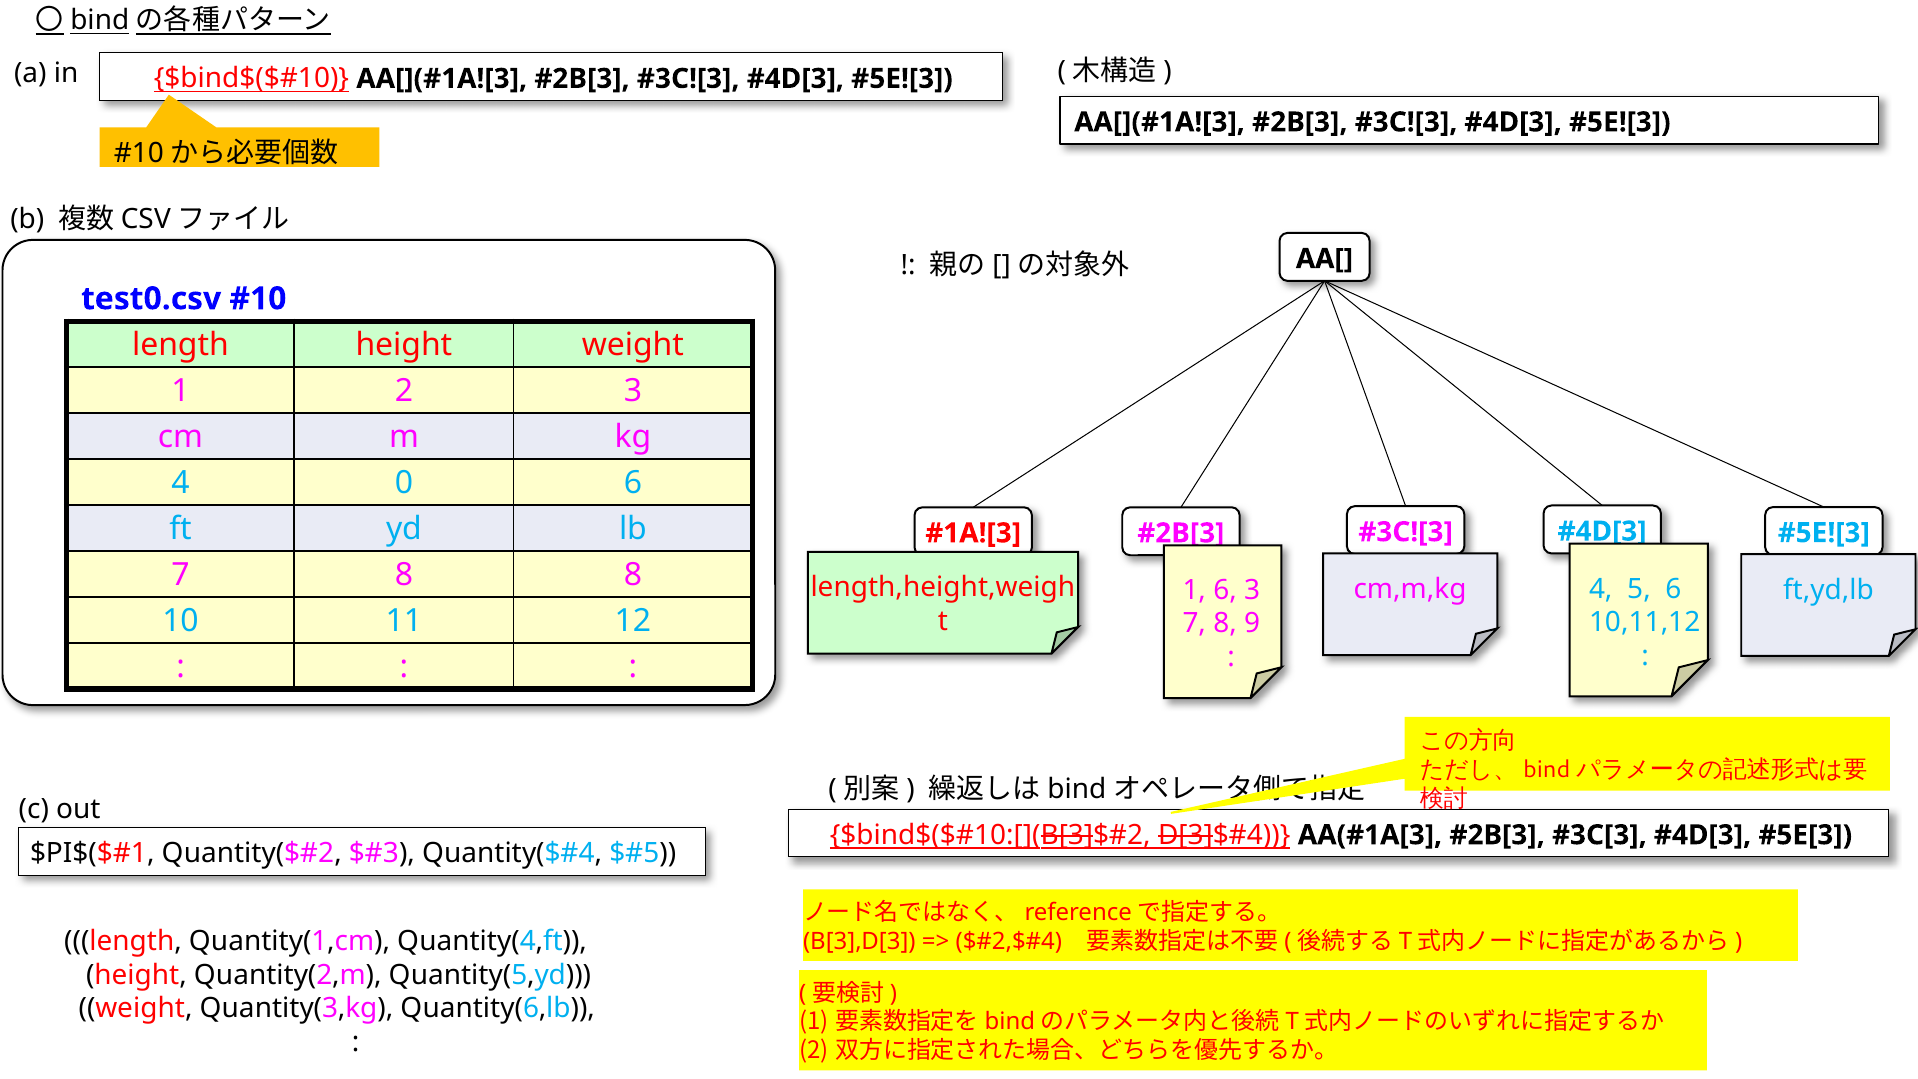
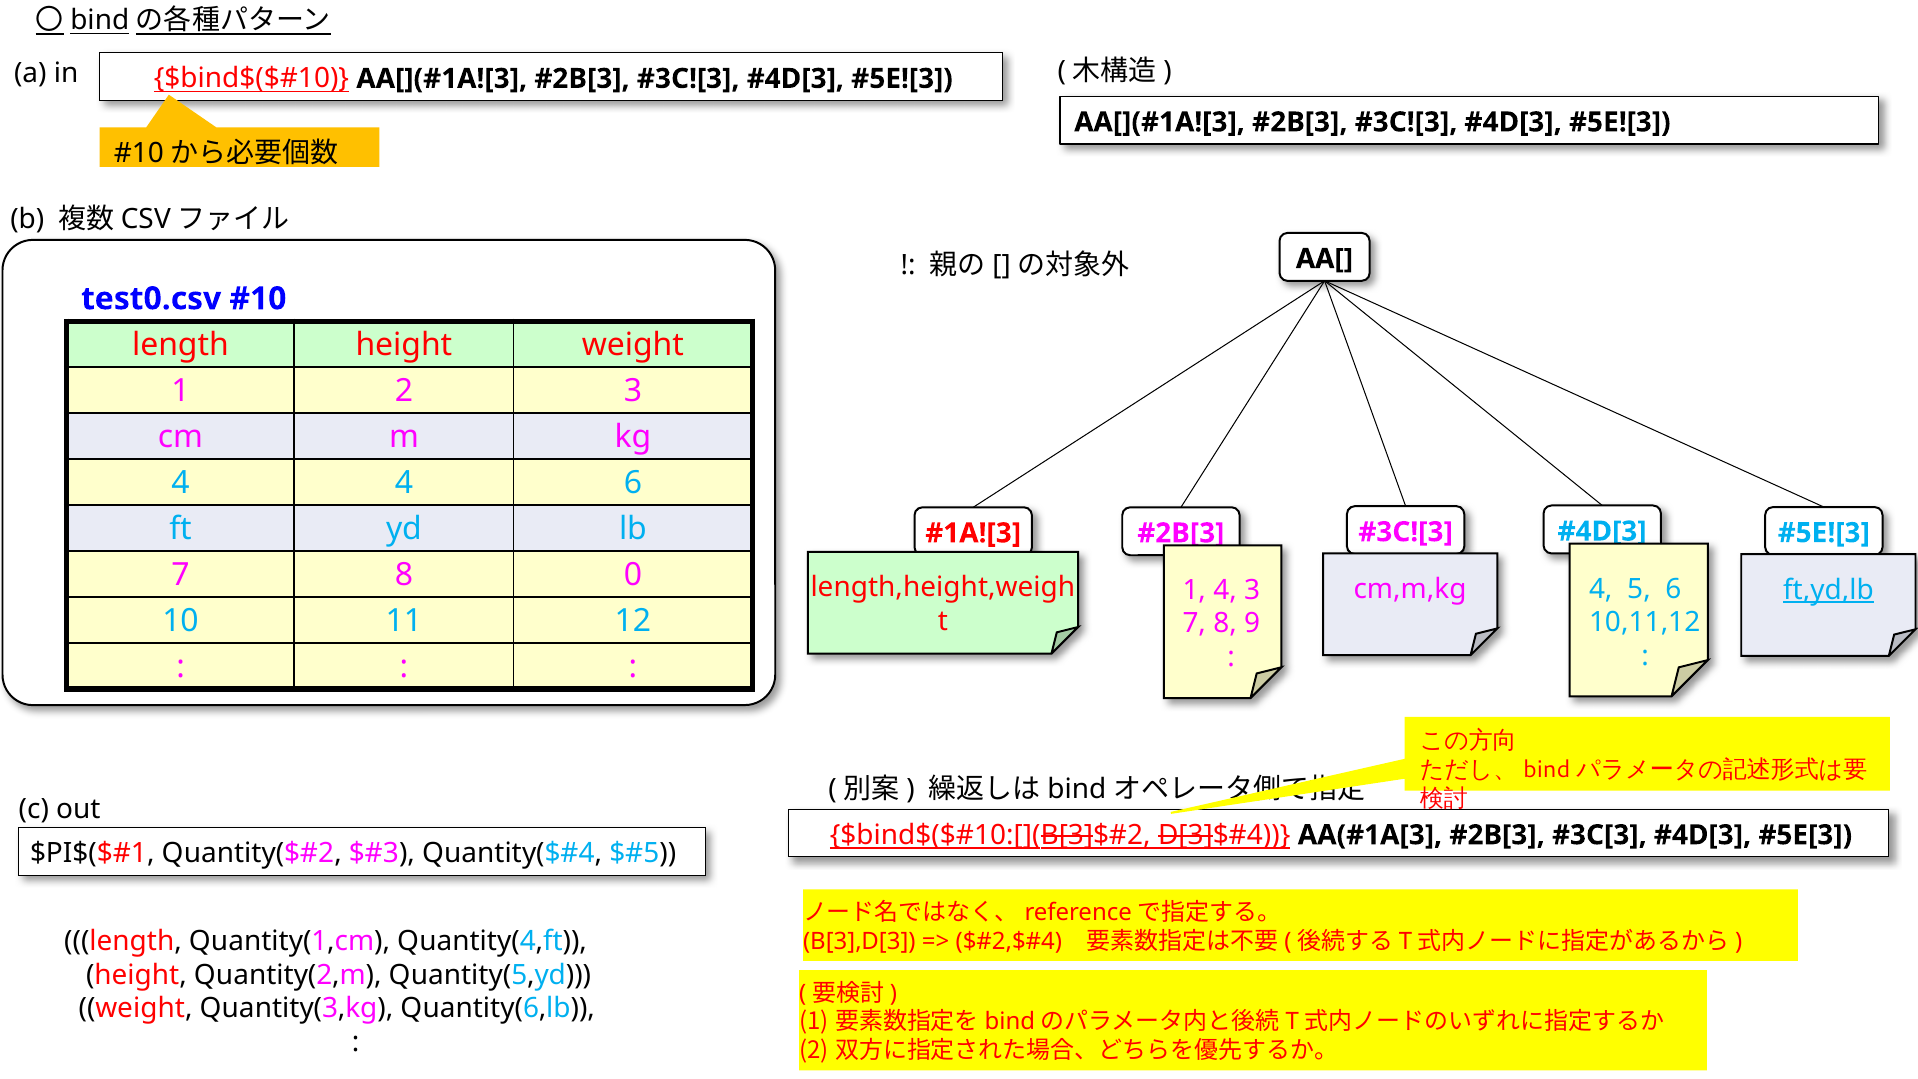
4 0: 0 -> 4 (404, 483)
8 8: 8 -> 0 (633, 575)
1 6: 6 -> 4 (1225, 590)
ft,yd,lb underline: none -> present (1828, 590)
